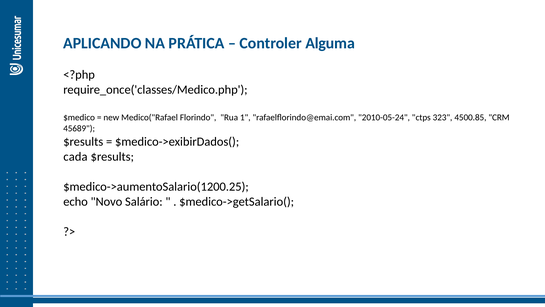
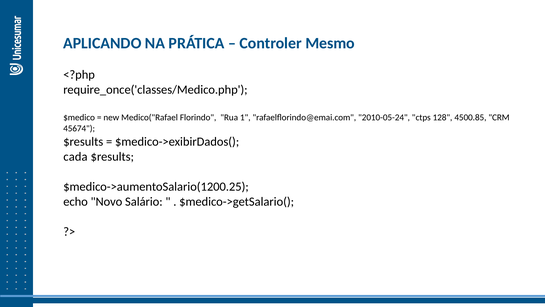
Alguma: Alguma -> Mesmo (330, 43)
323: 323 -> 128 (443, 117)
45689: 45689 -> 45674 (79, 128)
